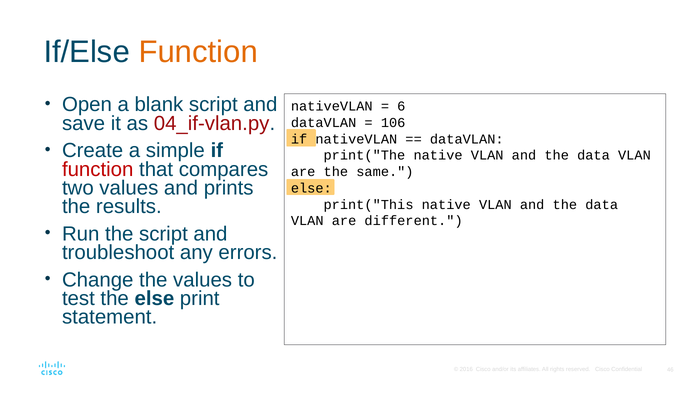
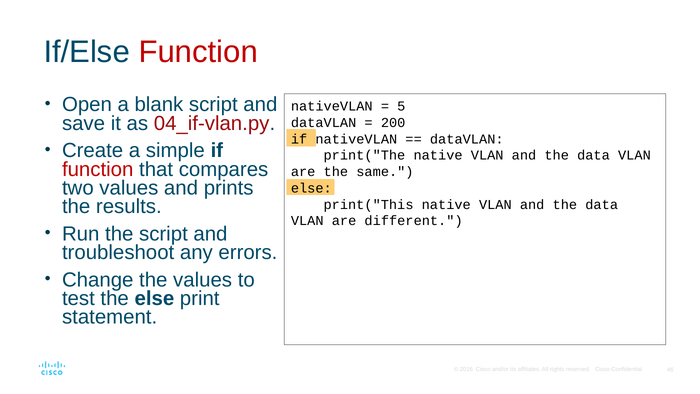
Function colour: orange -> red (198, 52)
6: 6 -> 5 (401, 106)
106: 106 -> 200 (393, 123)
